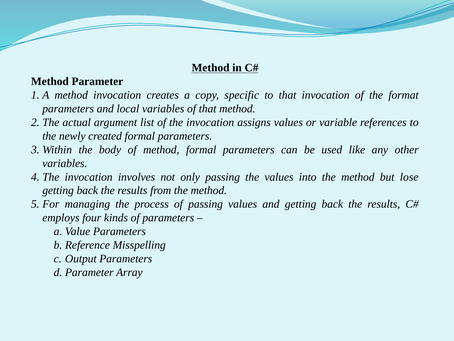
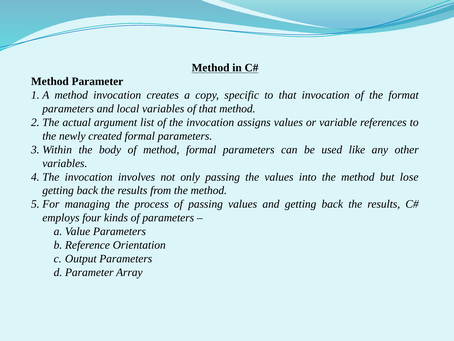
Misspelling: Misspelling -> Orientation (139, 245)
